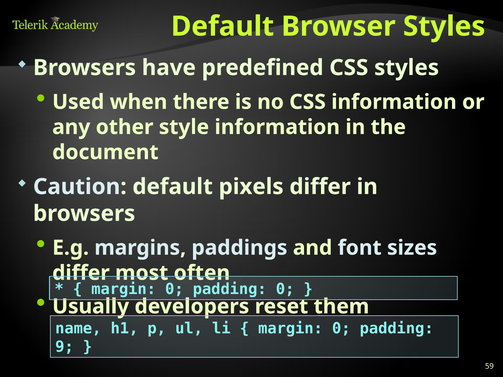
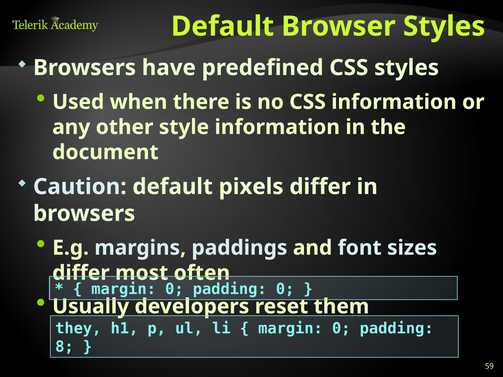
name: name -> they (78, 329)
9: 9 -> 8 (64, 347)
